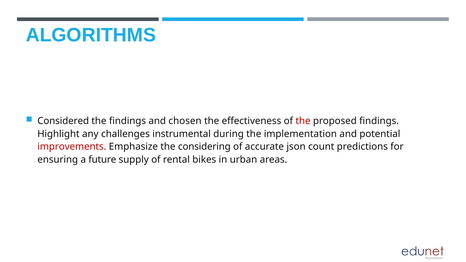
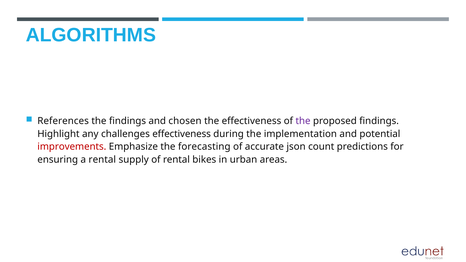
Considered: Considered -> References (63, 121)
the colour: red -> purple (303, 121)
challenges instrumental: instrumental -> effectiveness (182, 134)
considering: considering -> forecasting (204, 147)
a future: future -> rental (102, 160)
